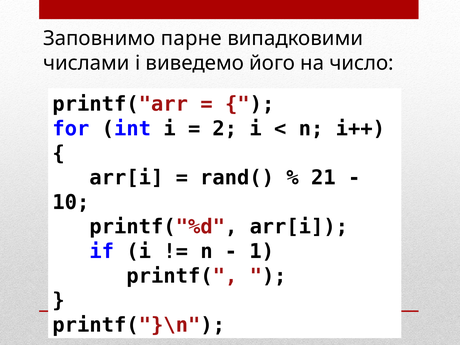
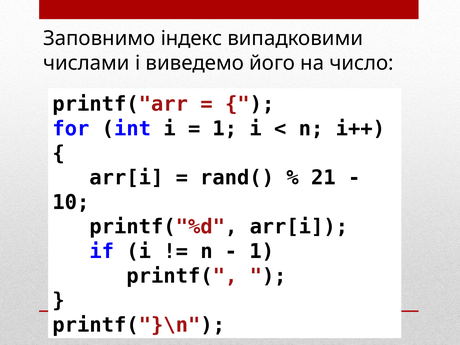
парне: парне -> індекс (192, 38)
2: 2 -> 1 (225, 129)
